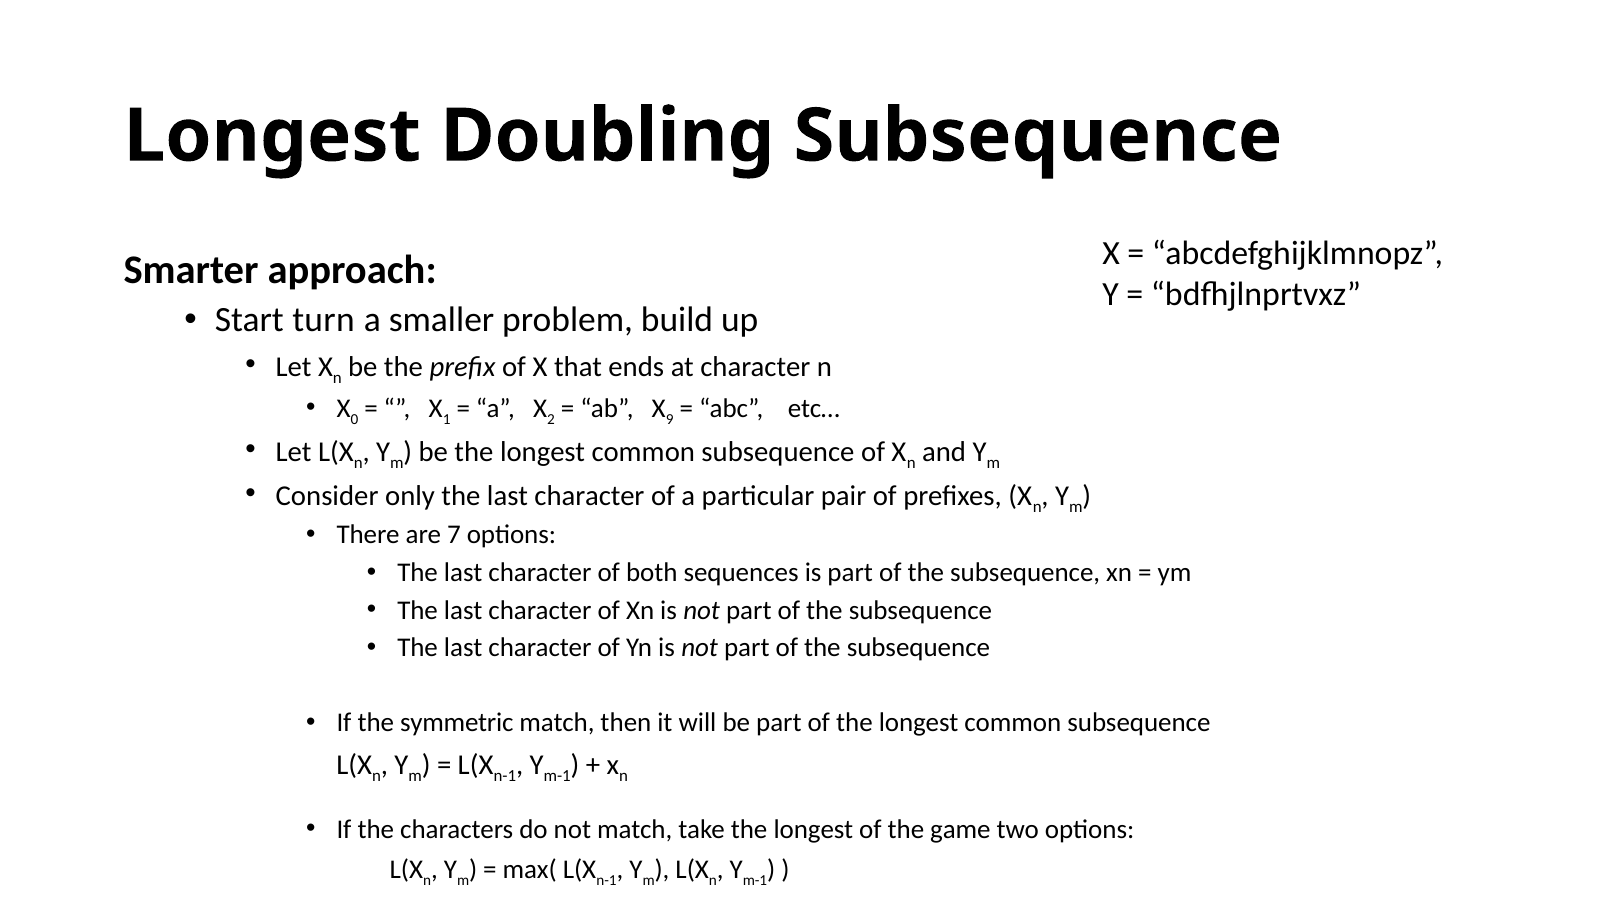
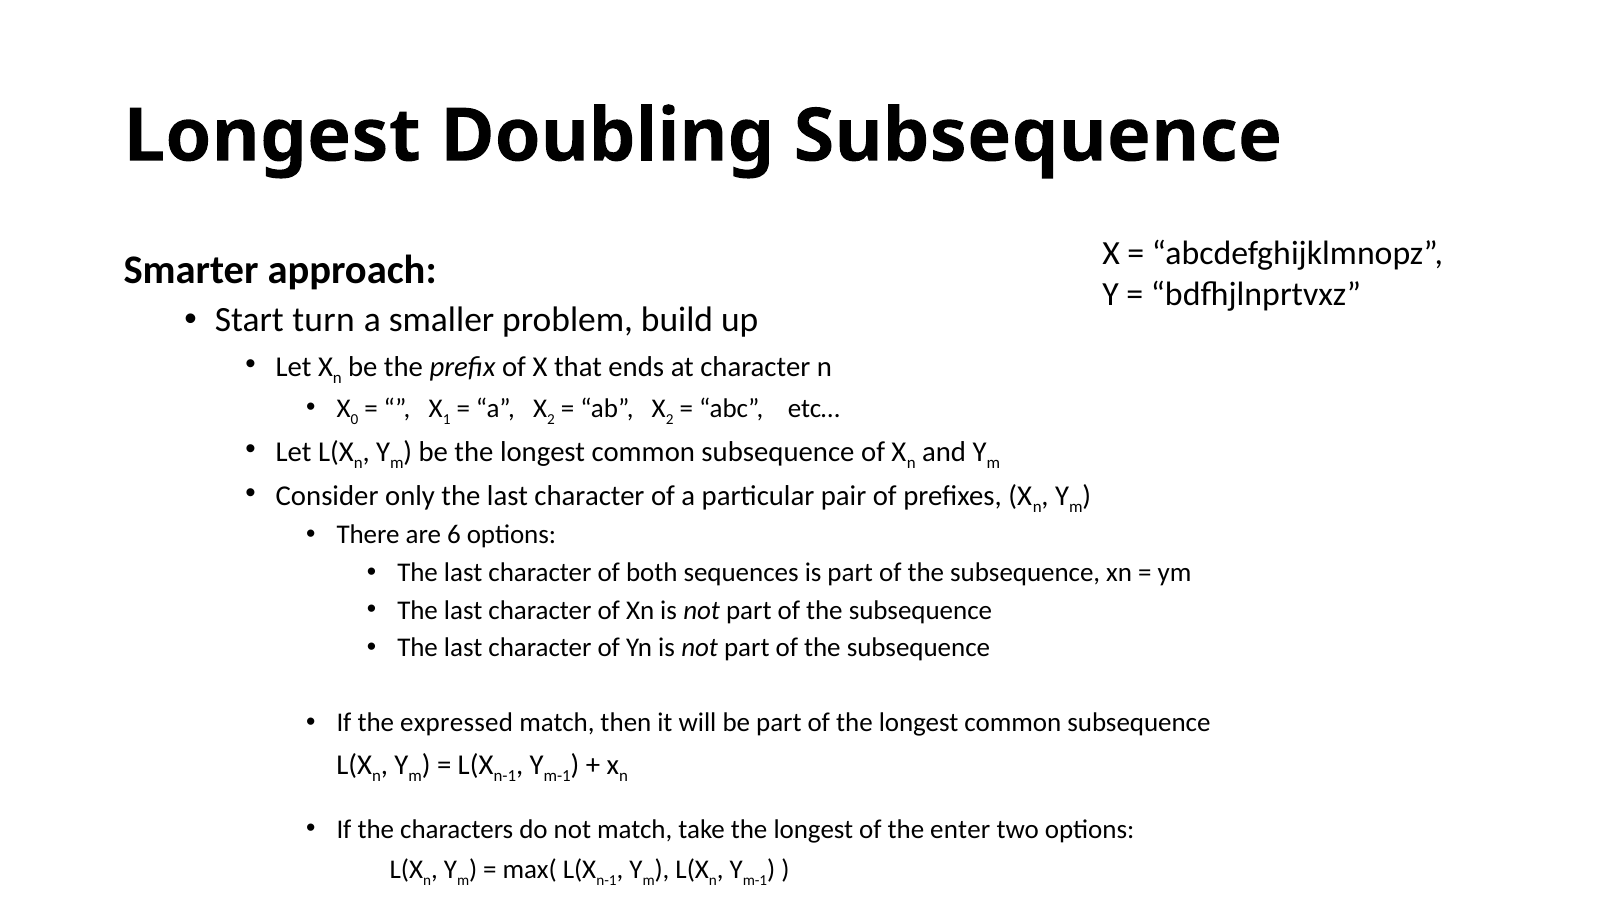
ab X 9: 9 -> 2 (670, 420)
7: 7 -> 6 (454, 535)
symmetric: symmetric -> expressed (457, 723)
game: game -> enter (960, 830)
